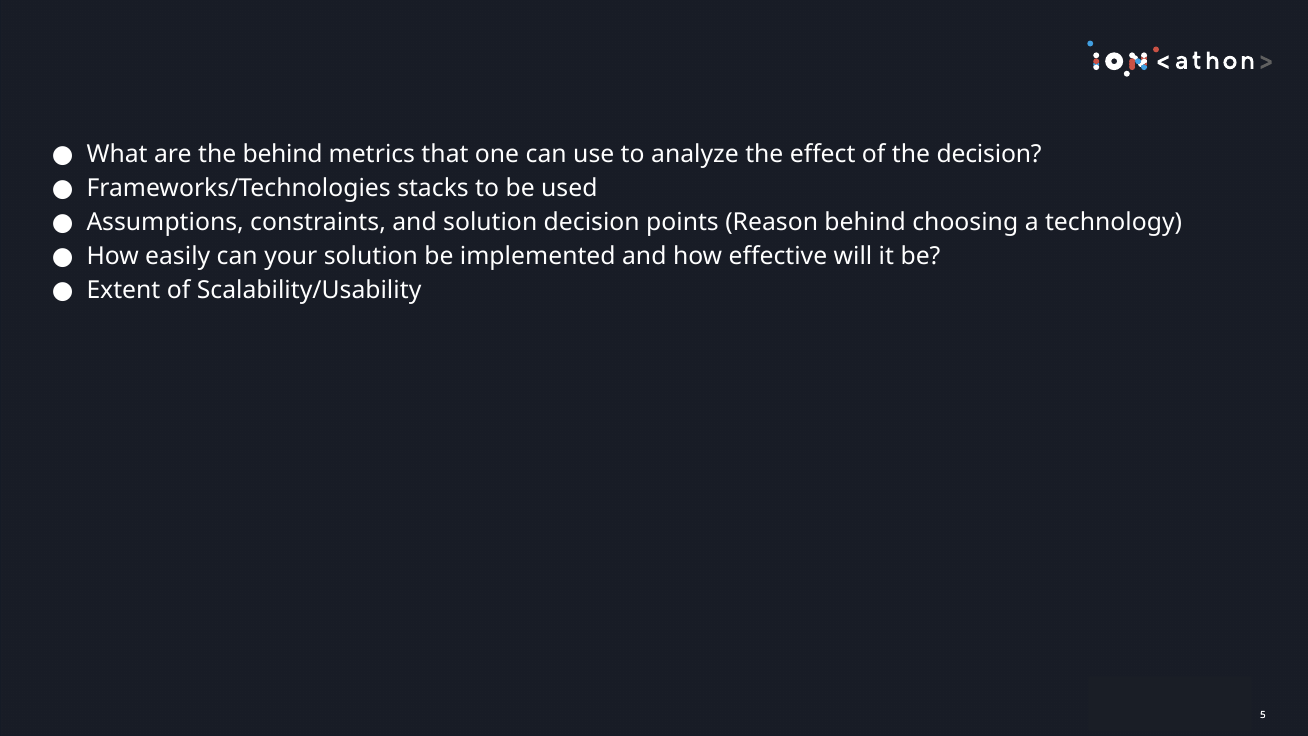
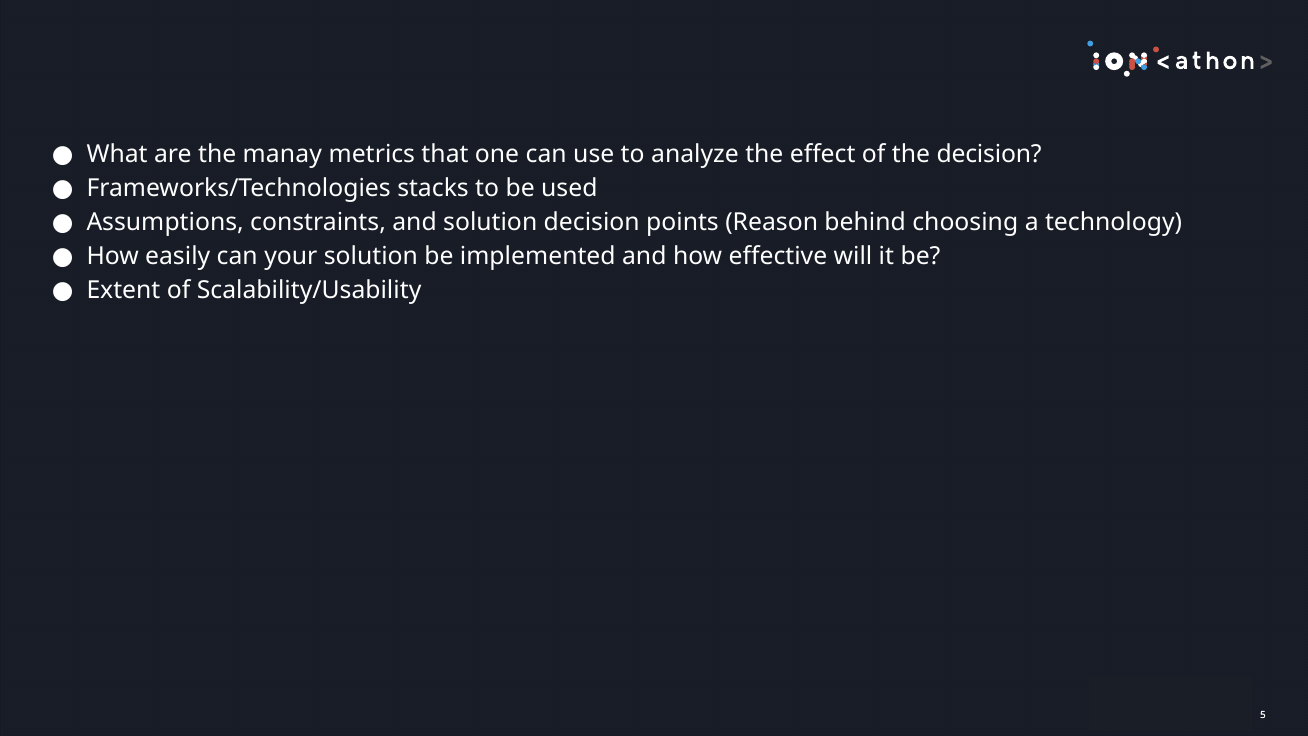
the behind: behind -> manay (282, 154)
